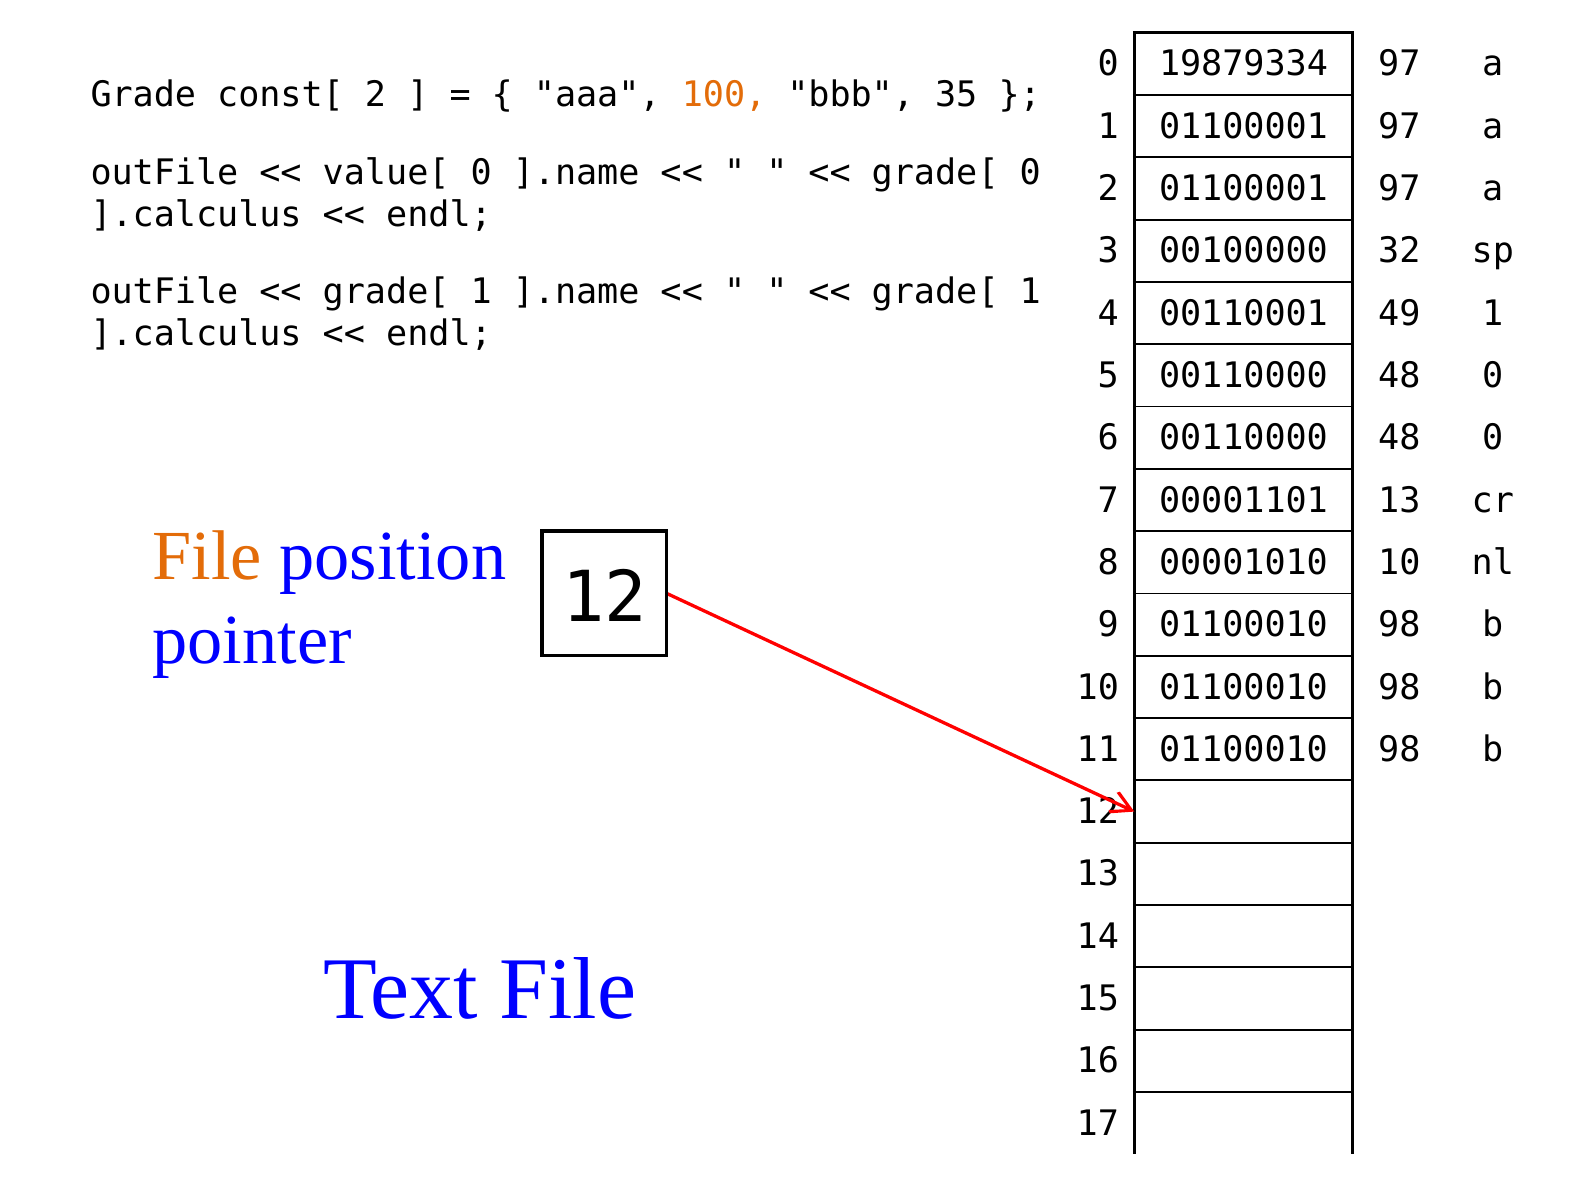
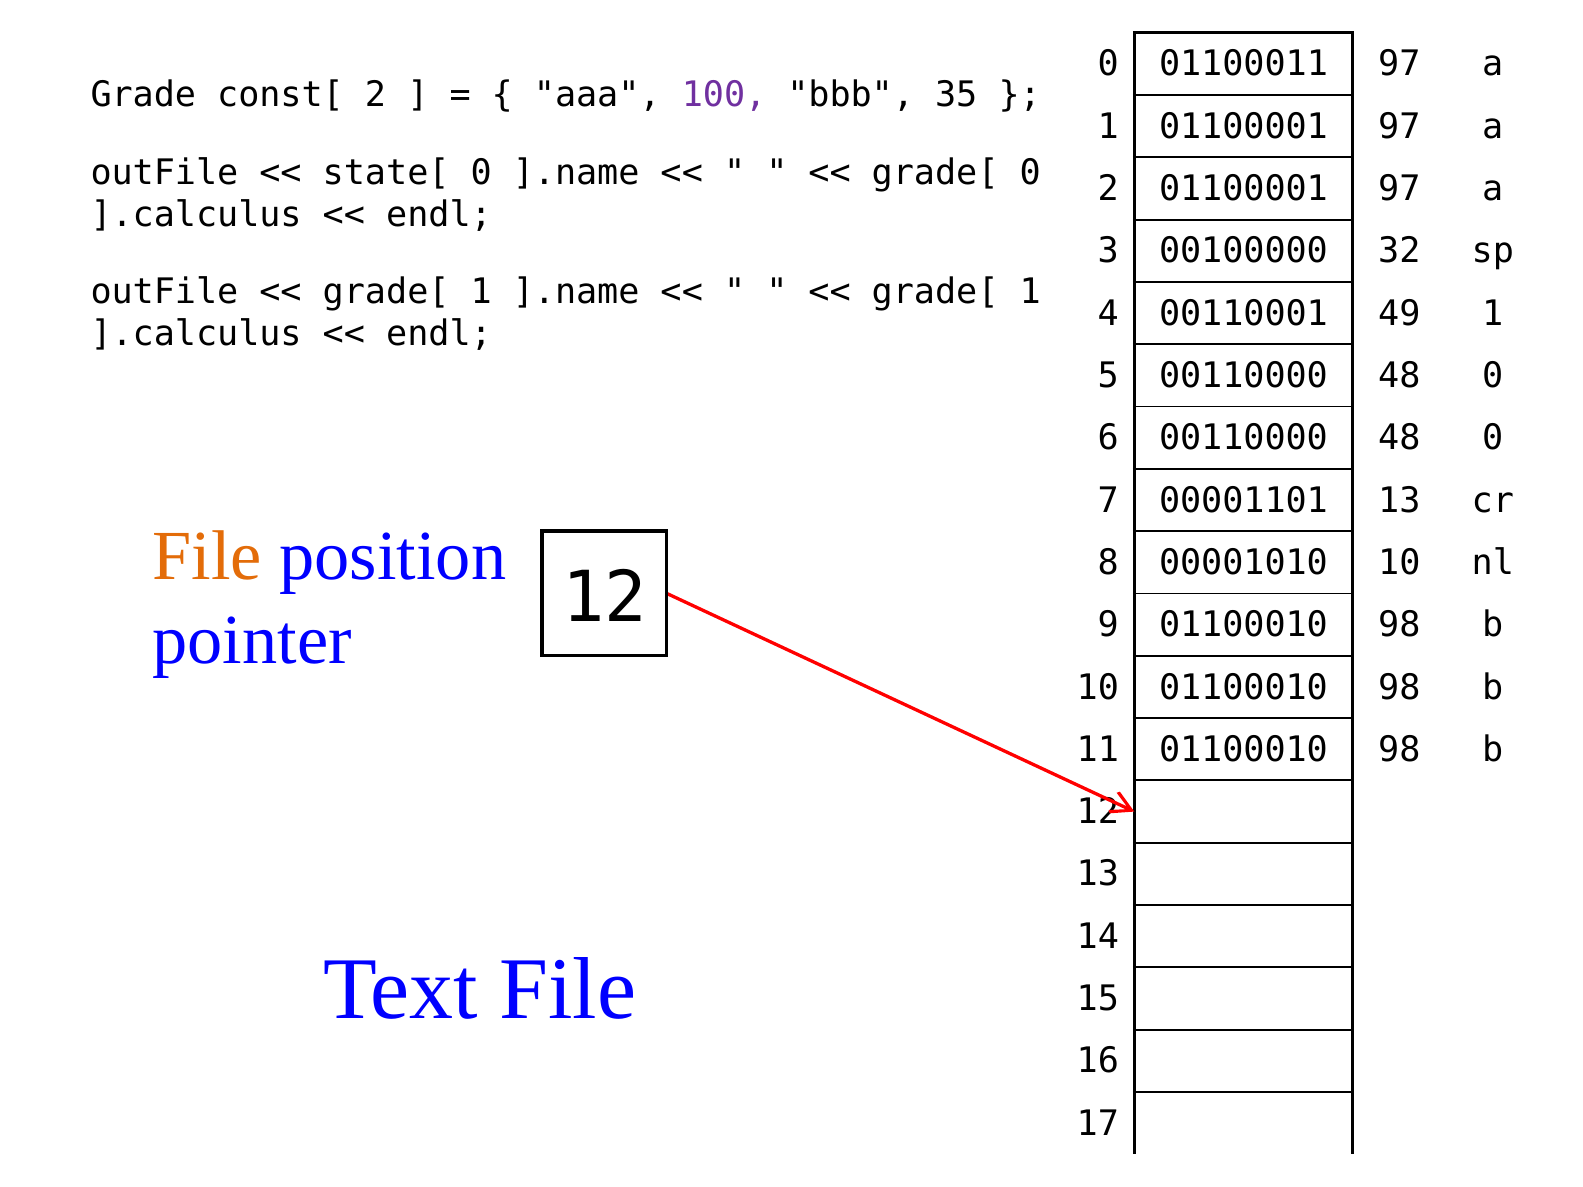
19879334: 19879334 -> 01100011 (1243, 64)
100 colour: orange -> purple (724, 95)
value[: value[ -> state[ (386, 173)
